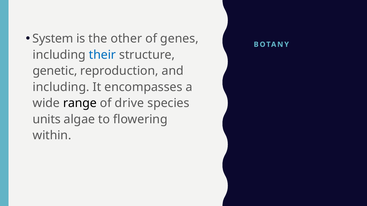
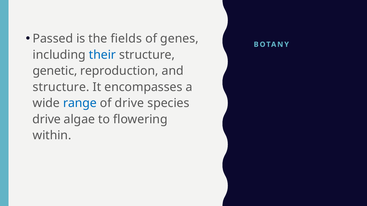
System: System -> Passed (53, 39)
other: other -> fields (126, 39)
including: including -> structure (61, 87)
range colour: black -> blue (80, 103)
units: units -> drive (47, 119)
